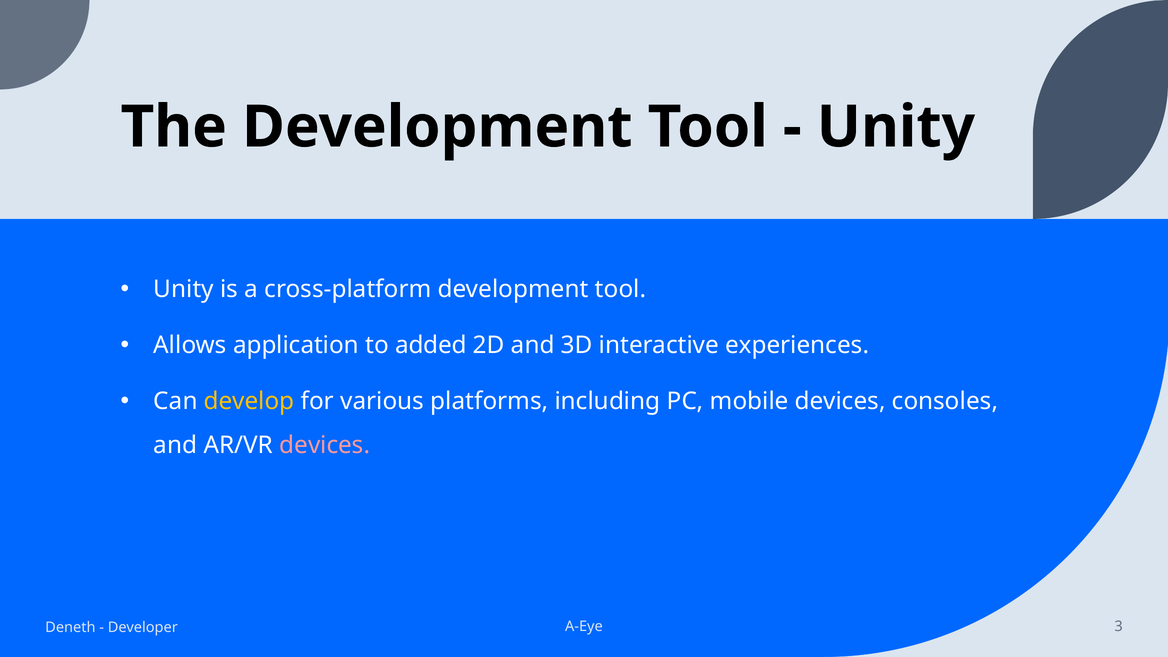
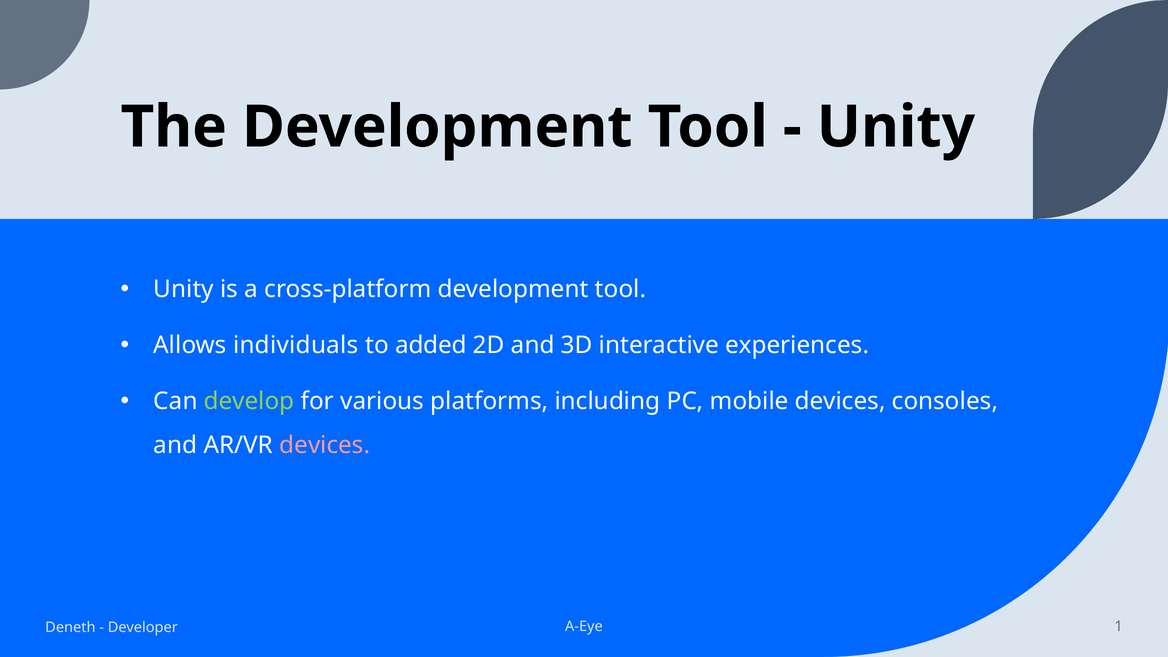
application: application -> individuals (296, 345)
develop colour: yellow -> light green (249, 401)
3: 3 -> 1 (1119, 626)
